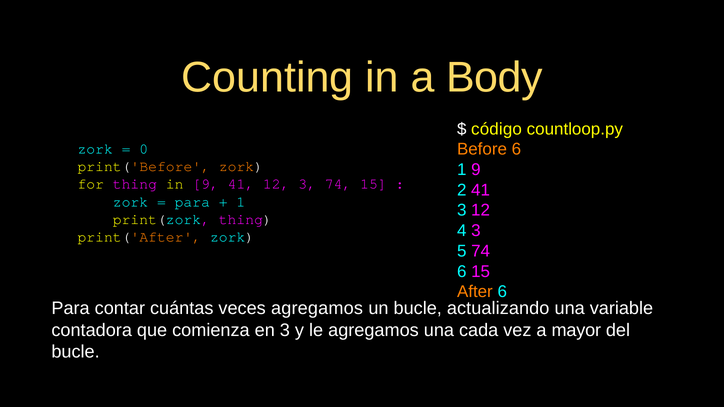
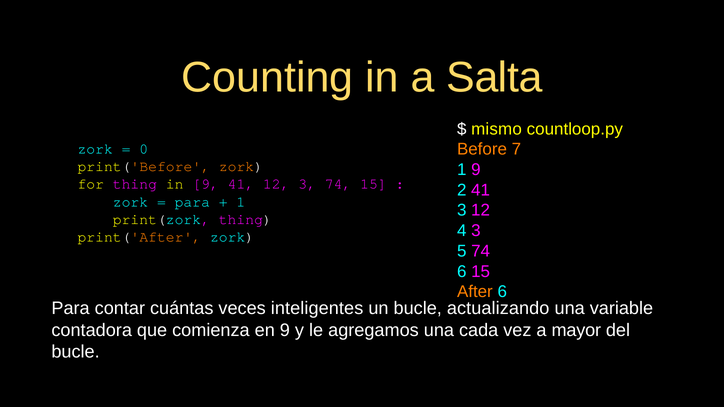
Body: Body -> Salta (494, 78)
código: código -> mismo (497, 129)
Before 6: 6 -> 7 (516, 149)
veces agregamos: agregamos -> inteligentes (317, 309)
en 3: 3 -> 9 (285, 330)
